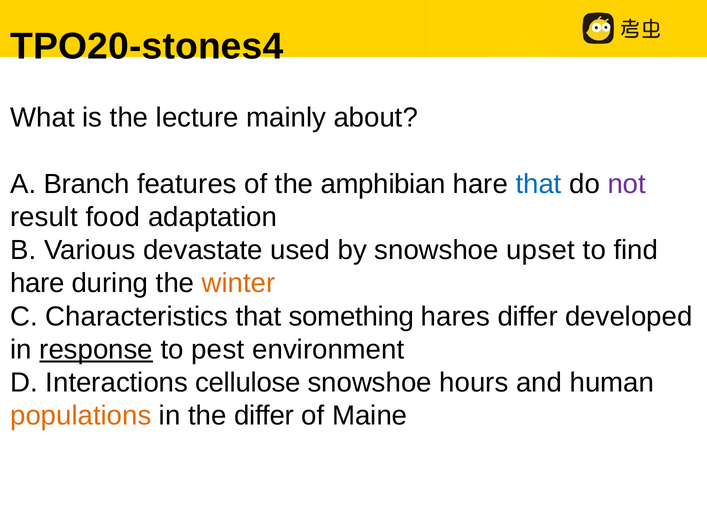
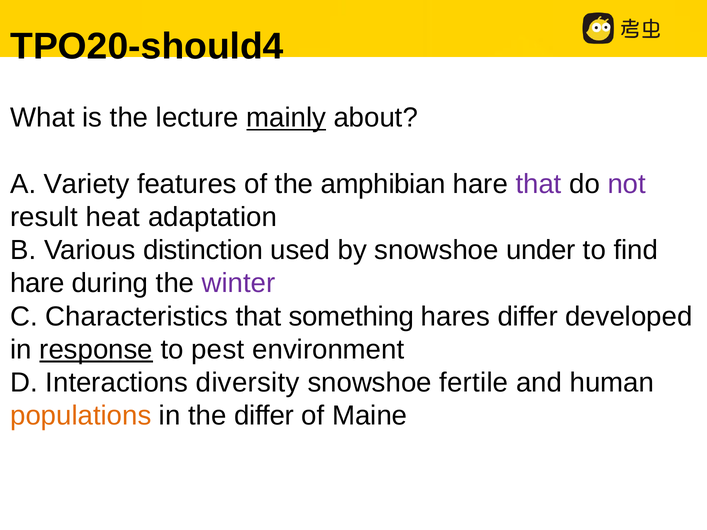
TPO20-stones4: TPO20-stones4 -> TPO20-should4 (147, 46)
mainly underline: none -> present (286, 118)
Branch: Branch -> Variety (86, 184)
that colour: blue -> purple (539, 184)
food: food -> heat (113, 217)
devastate: devastate -> distinction (203, 250)
upset: upset -> under (541, 250)
winter colour: orange -> purple (239, 284)
cellulose: cellulose -> diversity (248, 383)
hours: hours -> fertile (474, 383)
